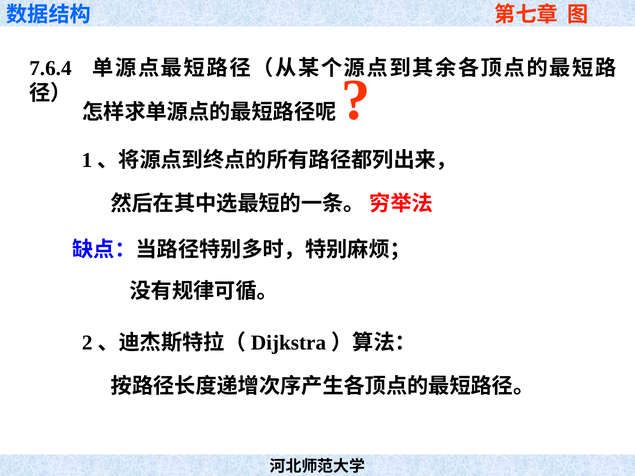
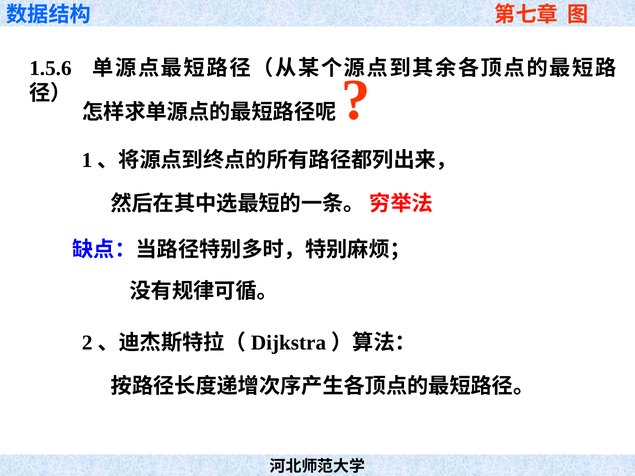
7.6.4: 7.6.4 -> 1.5.6 (50, 68)
